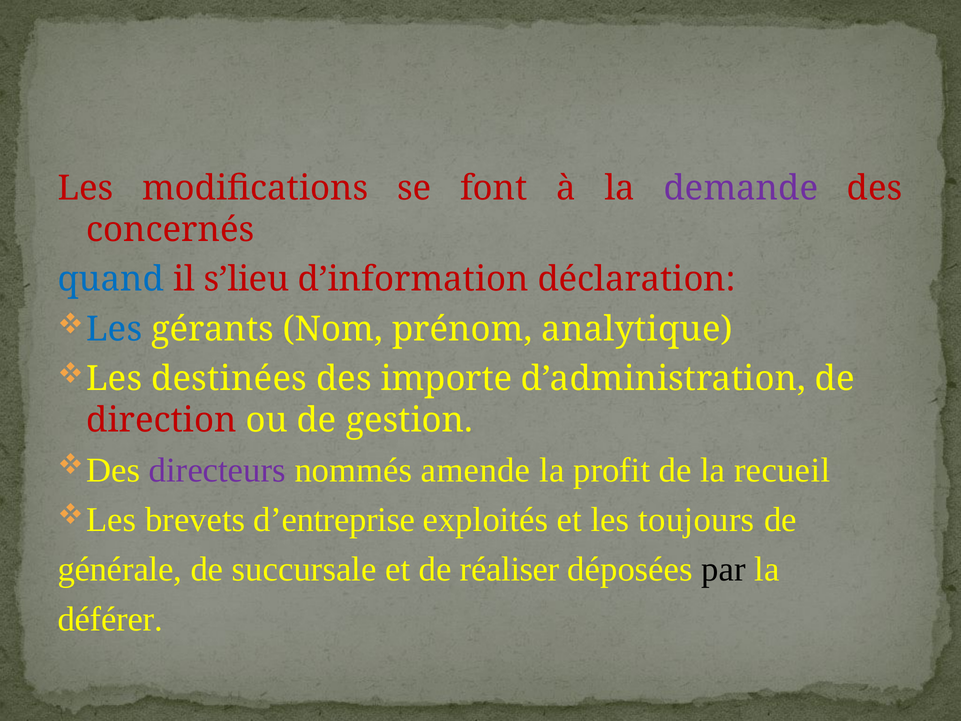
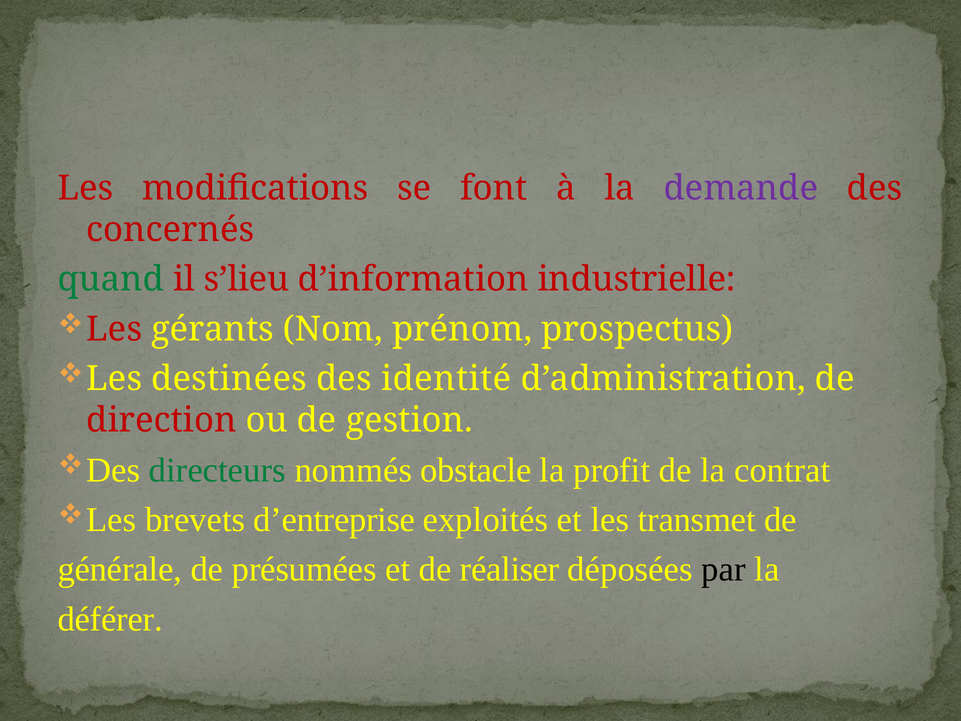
quand colour: blue -> green (111, 279)
déclaration: déclaration -> industrielle (637, 279)
Les colour: blue -> red (114, 329)
analytique: analytique -> prospectus (637, 329)
importe: importe -> identité (446, 379)
directeurs colour: purple -> green (217, 470)
amende: amende -> obstacle (476, 470)
recueil: recueil -> contrat (782, 470)
toujours: toujours -> transmet (697, 520)
succursale: succursale -> présumées (304, 569)
